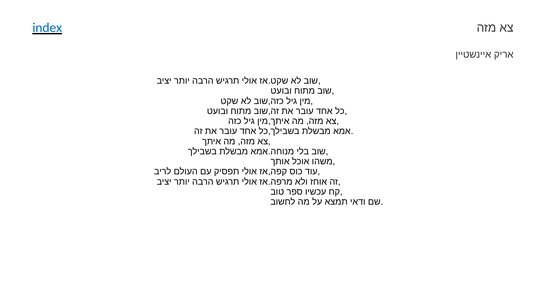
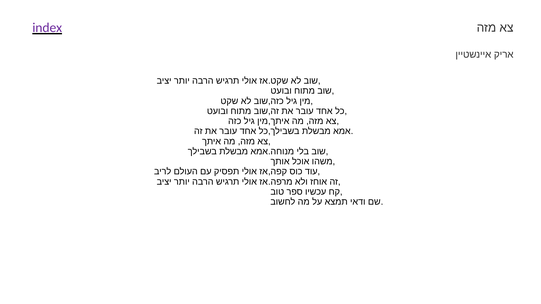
index colour: blue -> purple (47, 28)
